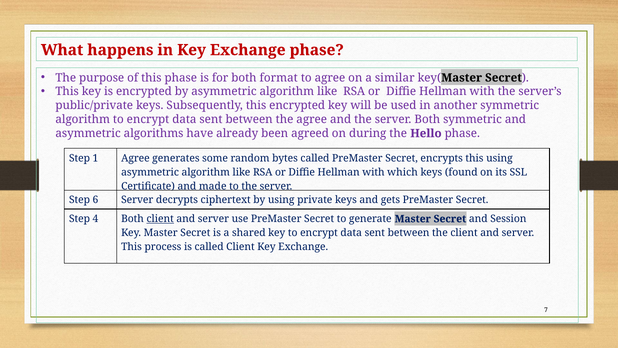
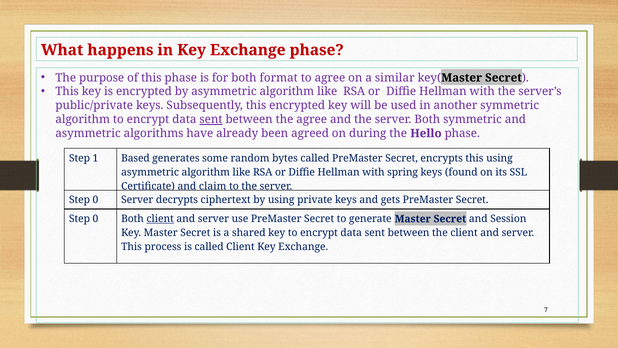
sent underline: none -> present (211, 119)
1 Agree: Agree -> Based (135, 158)
which: which -> spring (403, 172)
made: made -> claim (213, 186)
6: 6 -> 0 (95, 200)
4: 4 -> 0 (95, 219)
